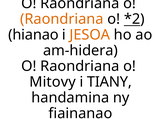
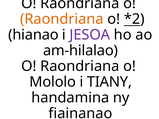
JESOA colour: orange -> purple (90, 35)
am-hidera: am-hidera -> am-hilalao (80, 51)
Mitovy: Mitovy -> Mololo (53, 82)
